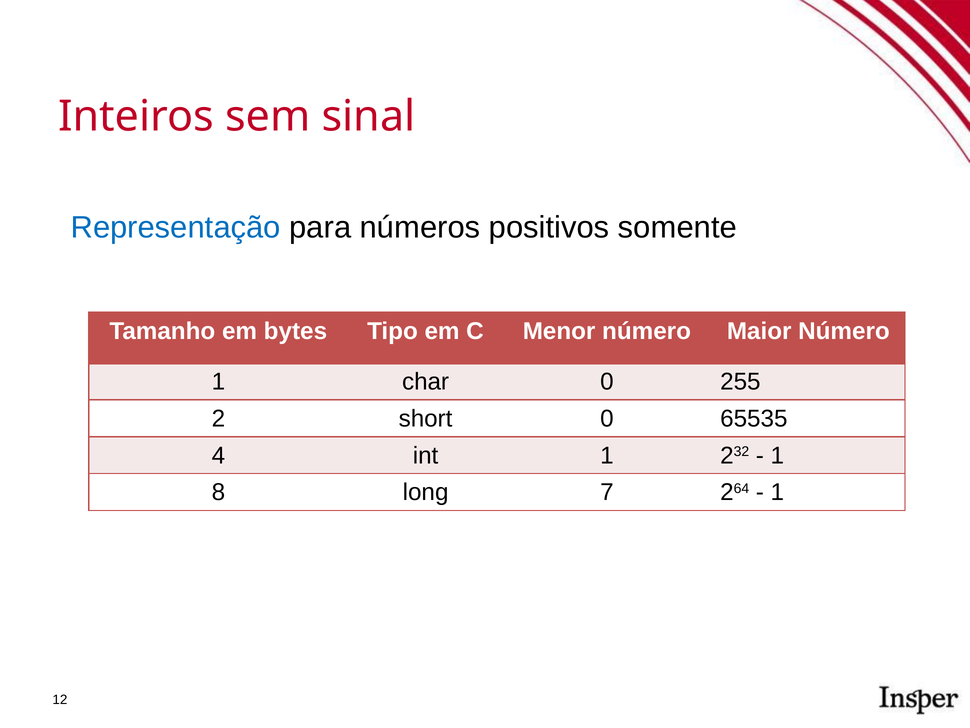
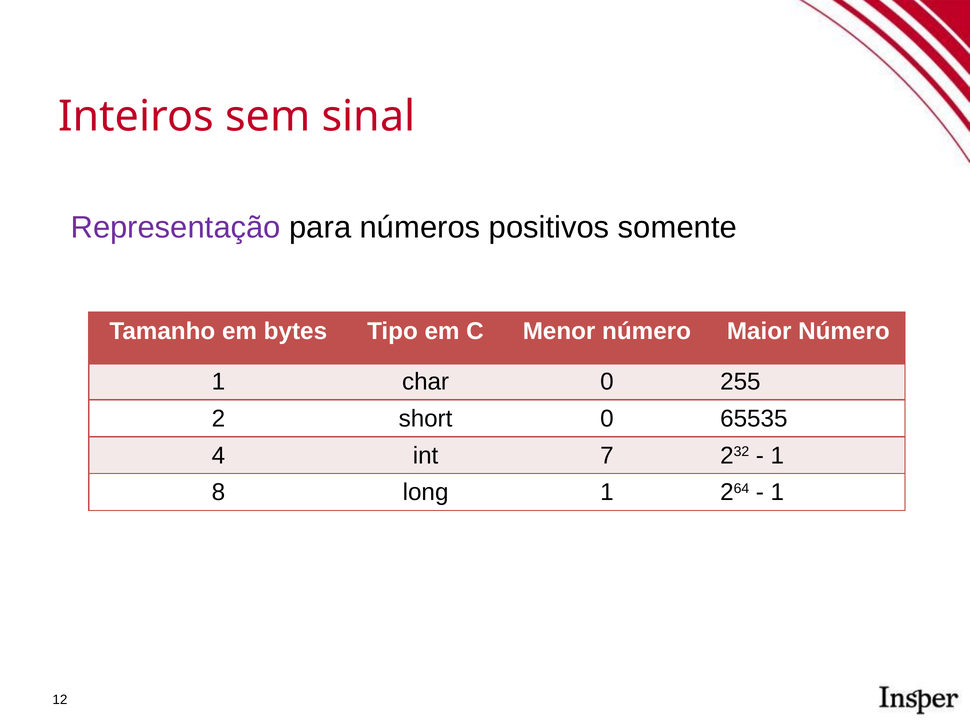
Representação colour: blue -> purple (176, 227)
int 1: 1 -> 7 (607, 455)
long 7: 7 -> 1 (607, 492)
